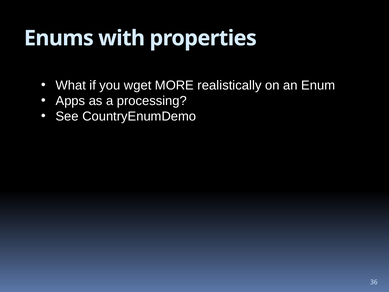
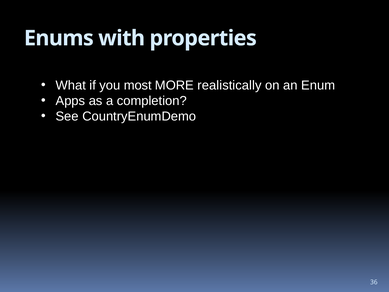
wget: wget -> most (138, 85)
processing: processing -> completion (152, 101)
